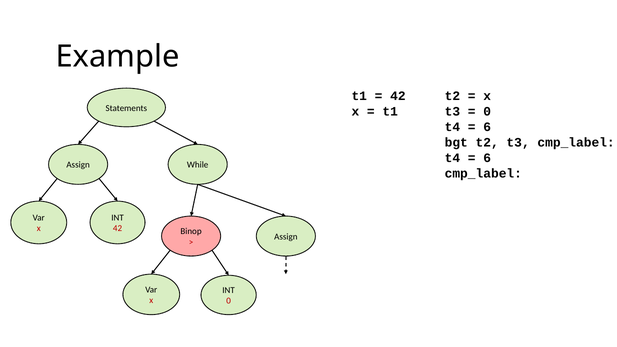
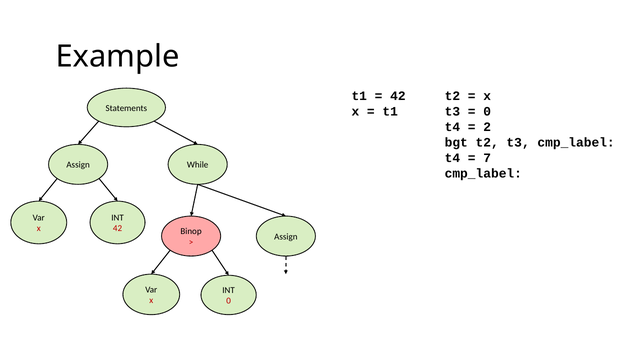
6: 6 -> 2 (487, 127)
6: 6 -> 7 (487, 158)
